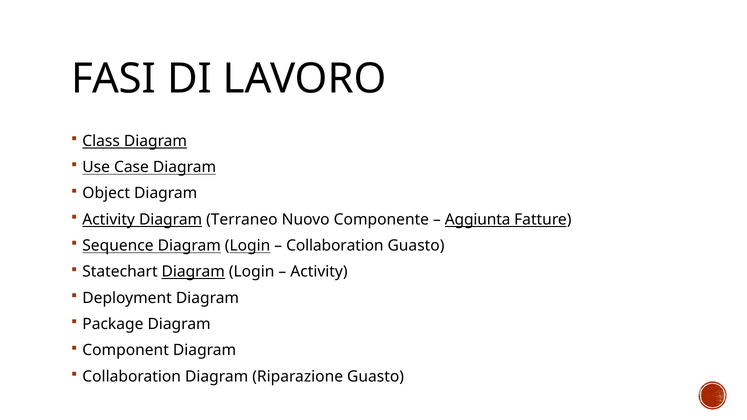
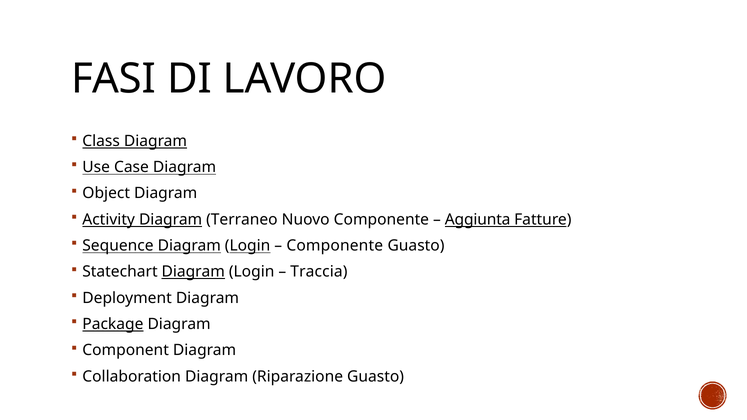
Collaboration: Collaboration -> Componente (335, 246)
Activity: Activity -> Traccia (319, 272)
Package underline: none -> present (113, 324)
